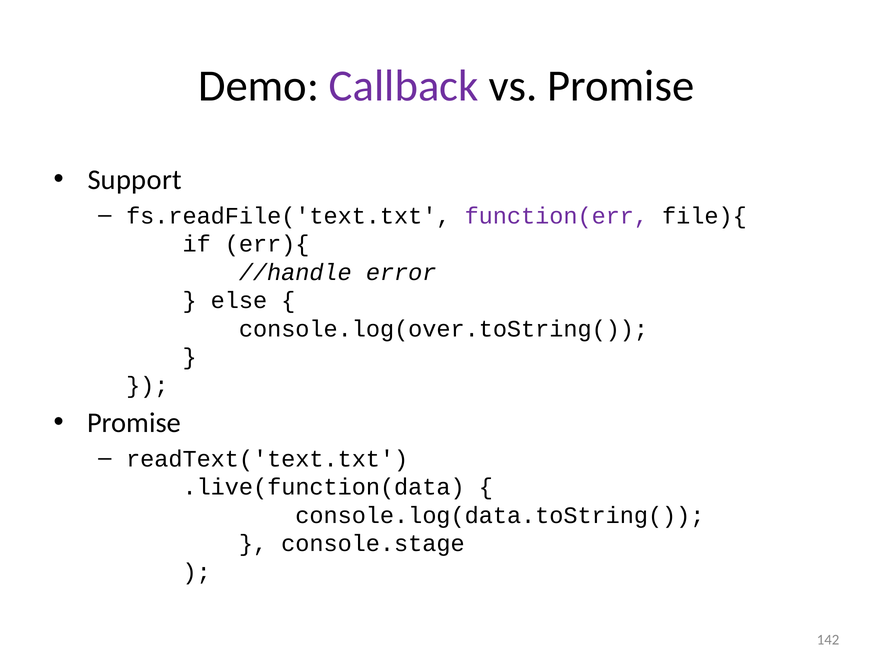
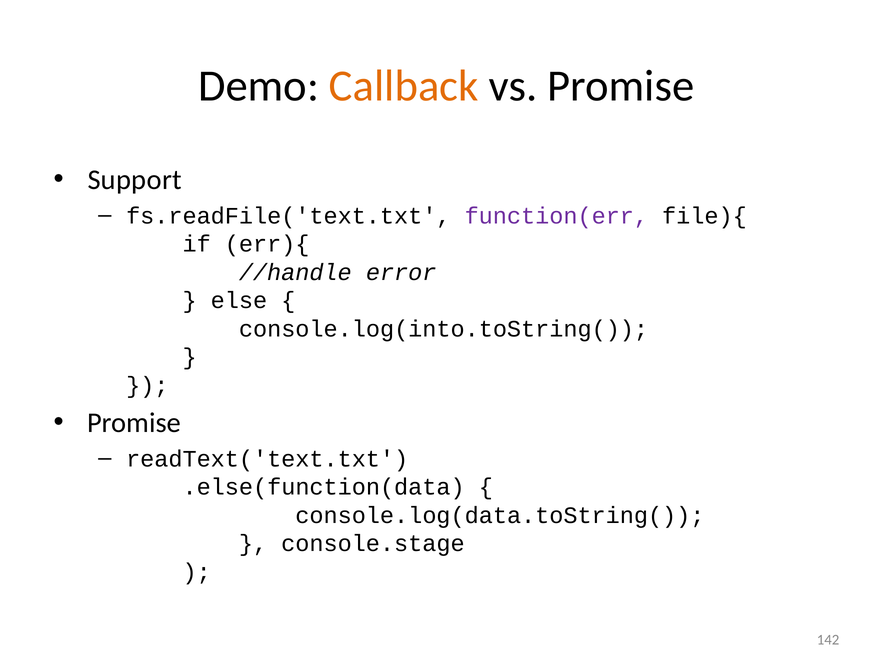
Callback colour: purple -> orange (404, 86)
console.log(over.toString(: console.log(over.toString( -> console.log(into.toString( (444, 329)
.live(function(data: .live(function(data -> .else(function(data (324, 487)
